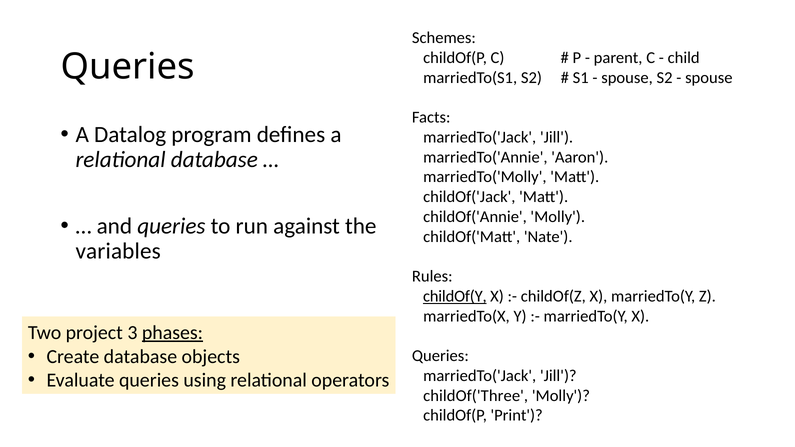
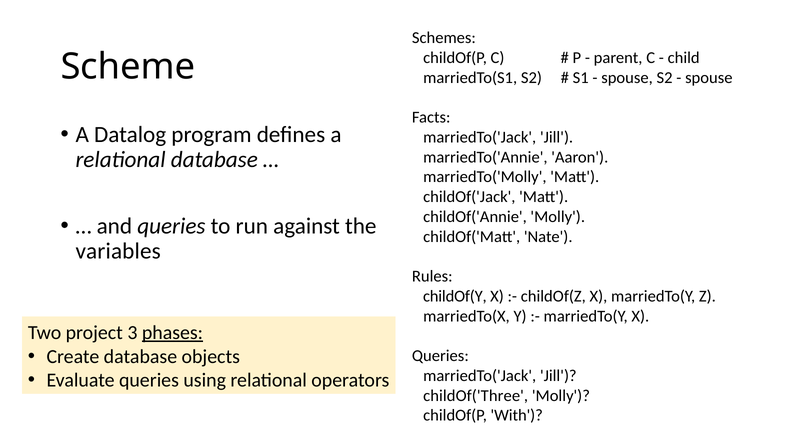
Queries: Queries -> Scheme (128, 67)
childOf(Y underline: present -> none (455, 296)
Print: Print -> With (517, 416)
